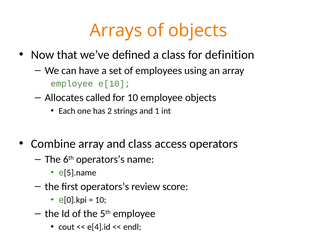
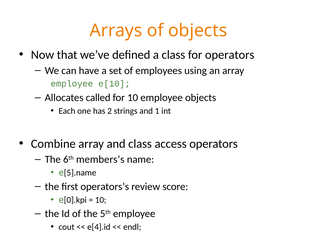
for definition: definition -> operators (230, 55)
6th operators’s: operators’s -> members’s (100, 159)
